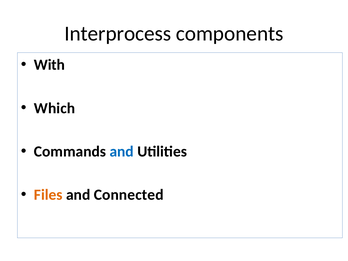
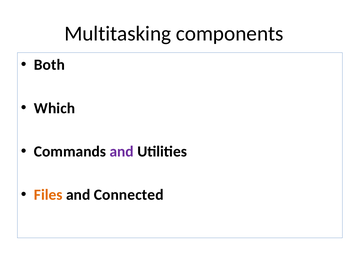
Interprocess: Interprocess -> Multitasking (118, 34)
With: With -> Both (49, 65)
and colour: blue -> purple (122, 152)
